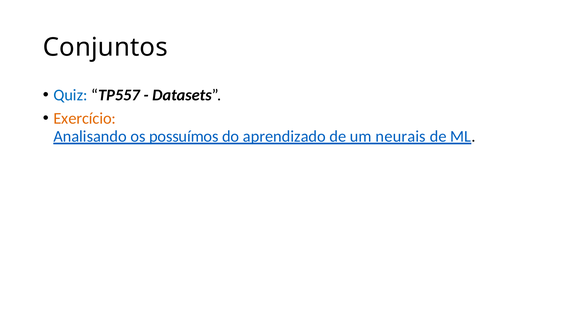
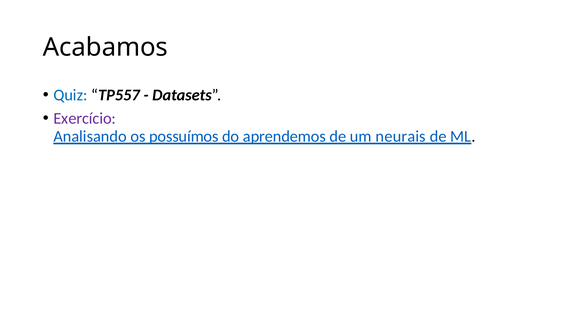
Conjuntos: Conjuntos -> Acabamos (105, 47)
Exercício colour: orange -> purple (85, 119)
aprendizado: aprendizado -> aprendemos (284, 137)
